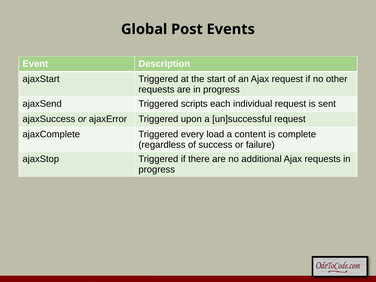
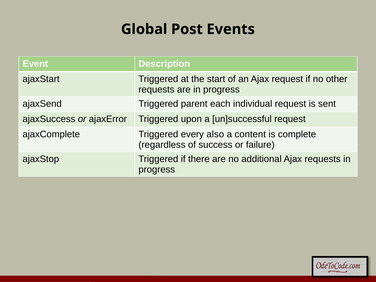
scripts: scripts -> parent (194, 104)
load: load -> also (215, 134)
